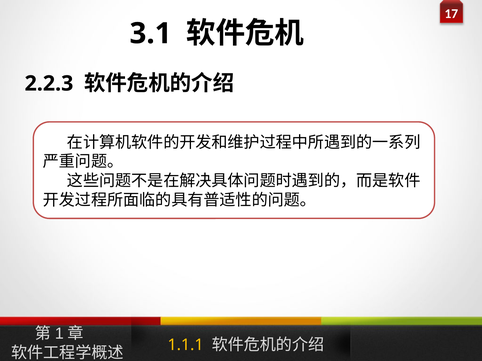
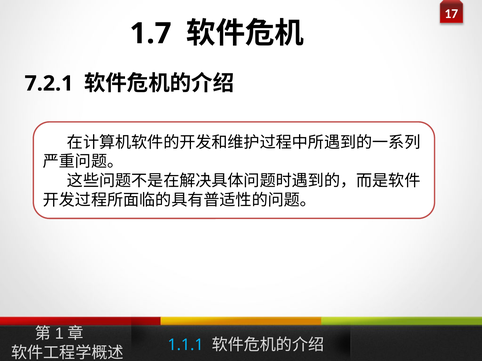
3.1: 3.1 -> 1.7 (151, 34)
2.2.3: 2.2.3 -> 7.2.1 (49, 84)
1.1.1 colour: yellow -> light blue (186, 345)
